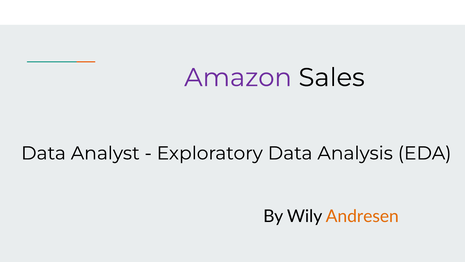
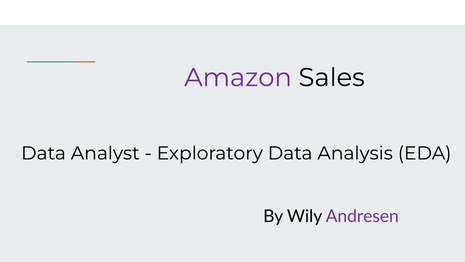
Andresen colour: orange -> purple (362, 216)
